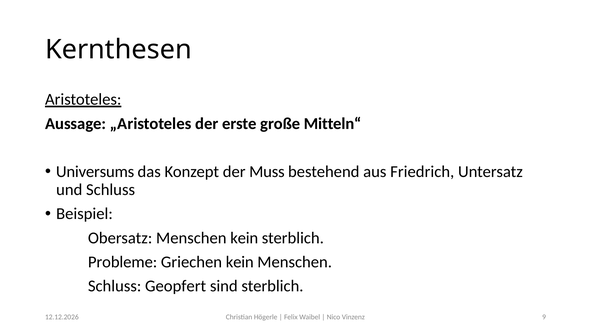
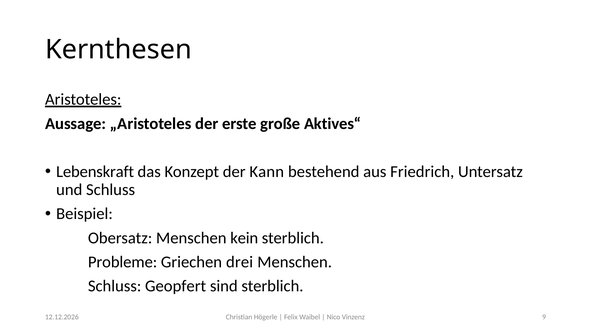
Mitteln“: Mitteln“ -> Aktives“ (333, 124)
Universums: Universums -> Lebenskraft (95, 172)
Muss: Muss -> Kann (267, 172)
Griechen kein: kein -> drei (240, 262)
